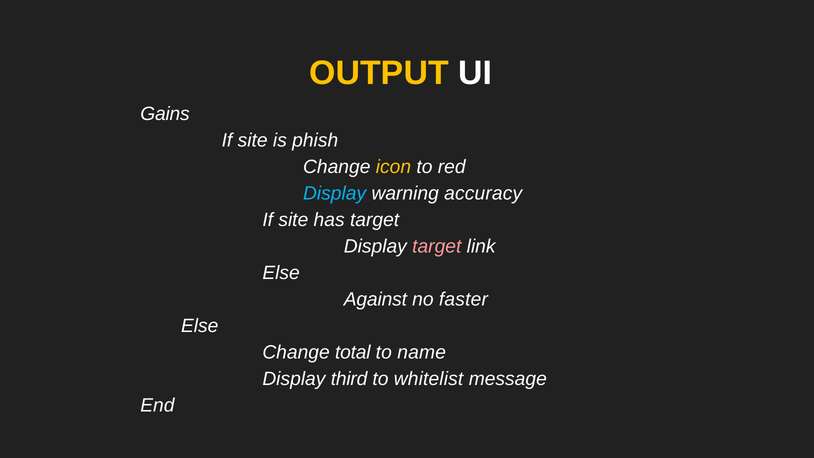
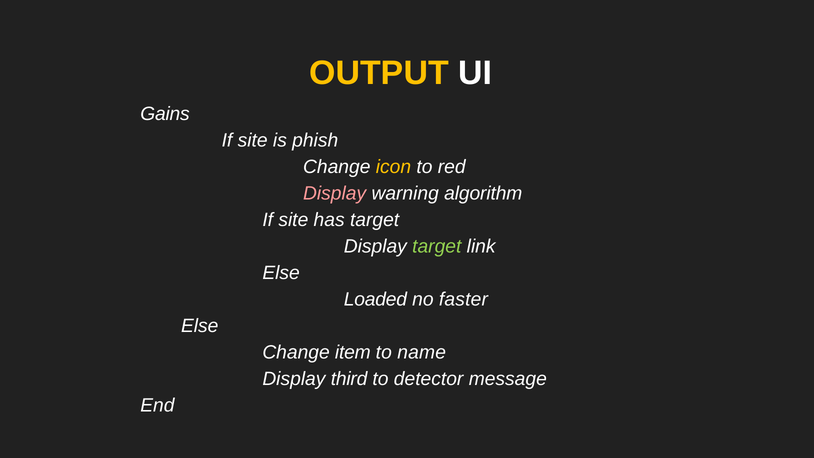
Display colour: light blue -> pink (335, 193)
accuracy: accuracy -> algorithm (483, 193)
target colour: pink -> light green (437, 246)
Against: Against -> Loaded (375, 299)
total: total -> item (353, 352)
whitelist: whitelist -> detector (429, 379)
